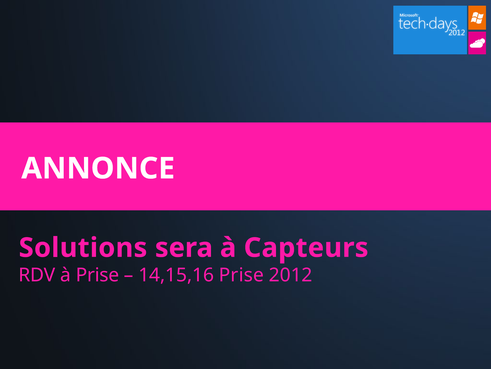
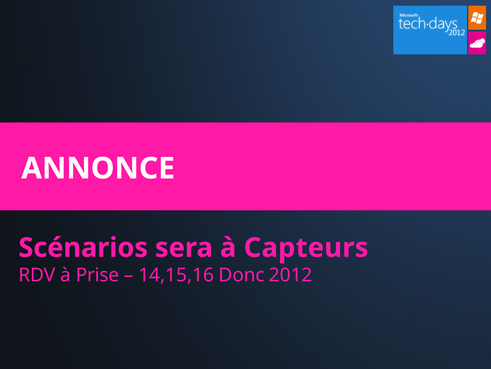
Solutions: Solutions -> Scénarios (83, 247)
14,15,16 Prise: Prise -> Donc (242, 275)
